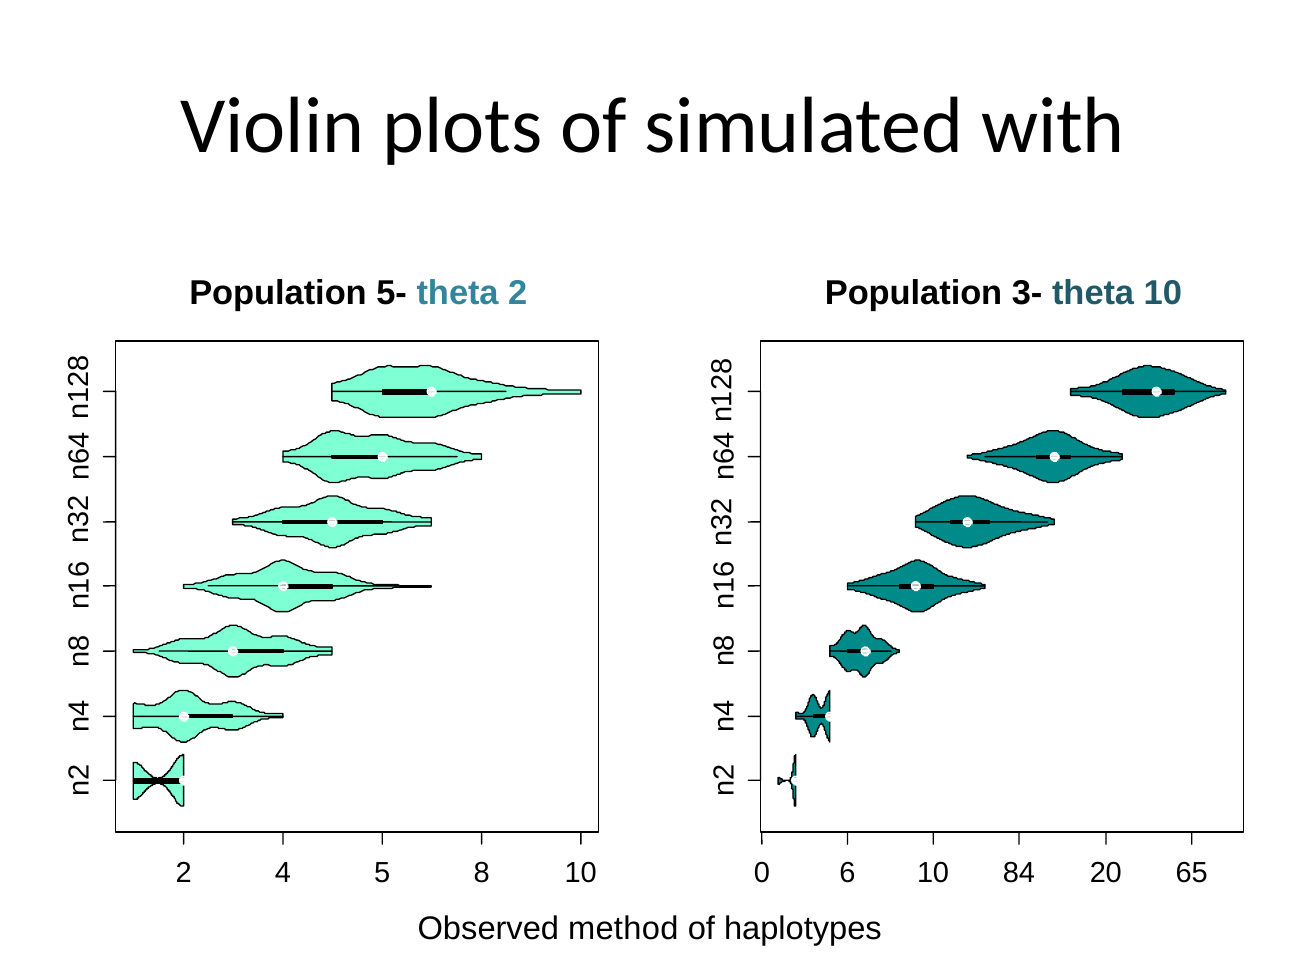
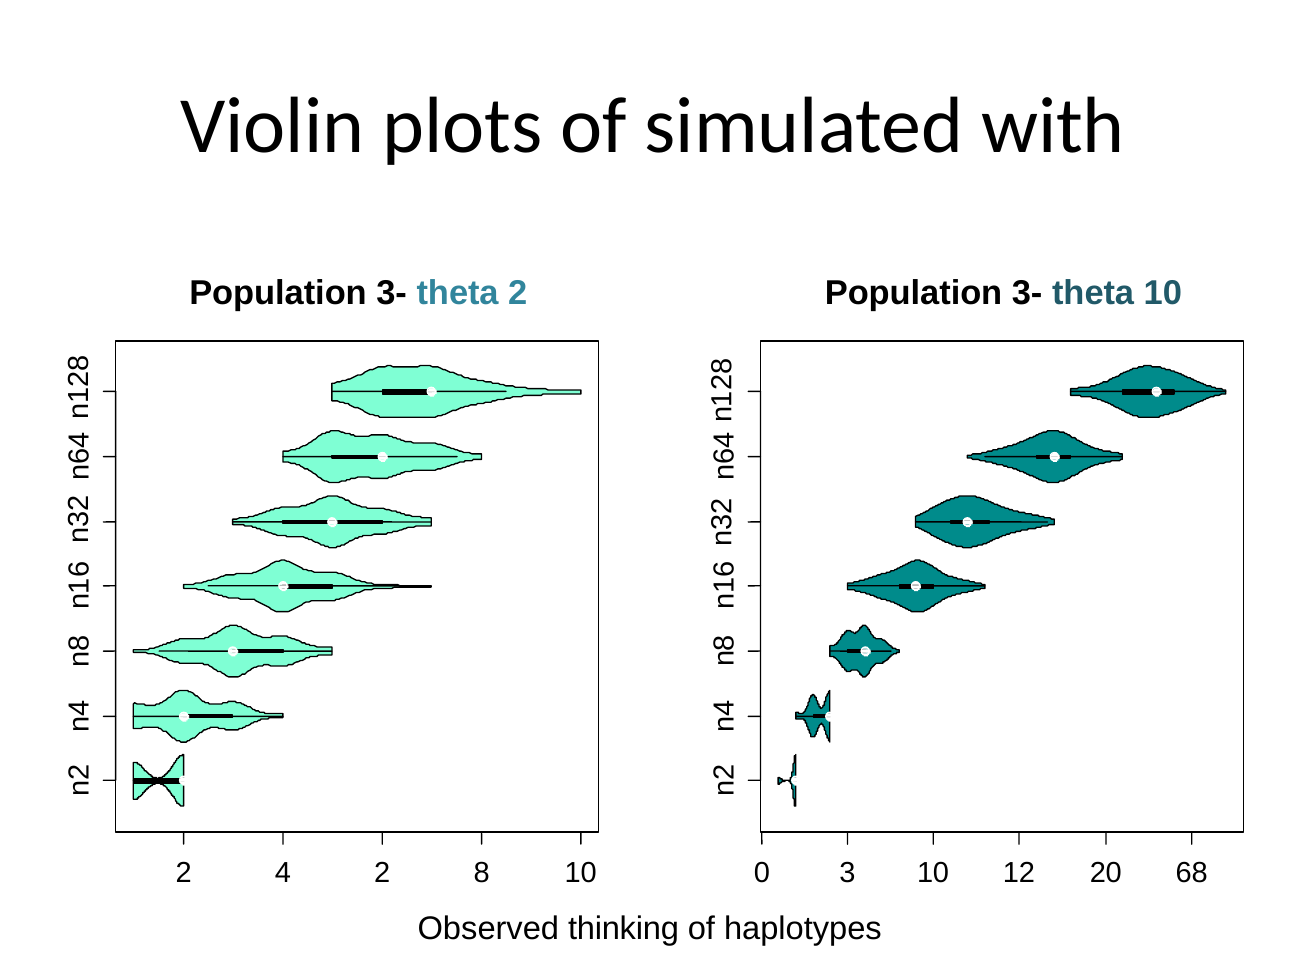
5-: 5- -> 3- (392, 294)
4 5: 5 -> 2 (382, 874)
0 6: 6 -> 3 (848, 874)
84: 84 -> 12 (1019, 874)
65: 65 -> 68 (1192, 874)
method: method -> thinking (623, 929)
